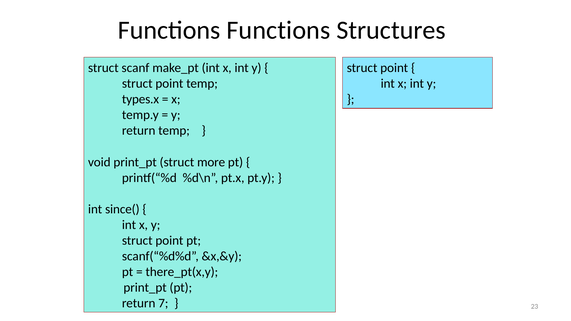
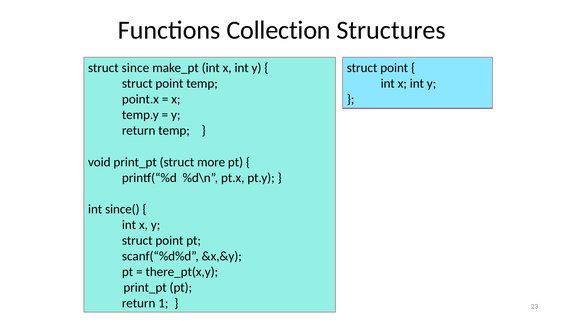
Functions Functions: Functions -> Collection (279, 30)
scanf: scanf -> since (135, 68)
types.x: types.x -> point.x (140, 99)
7: 7 -> 1 (163, 303)
